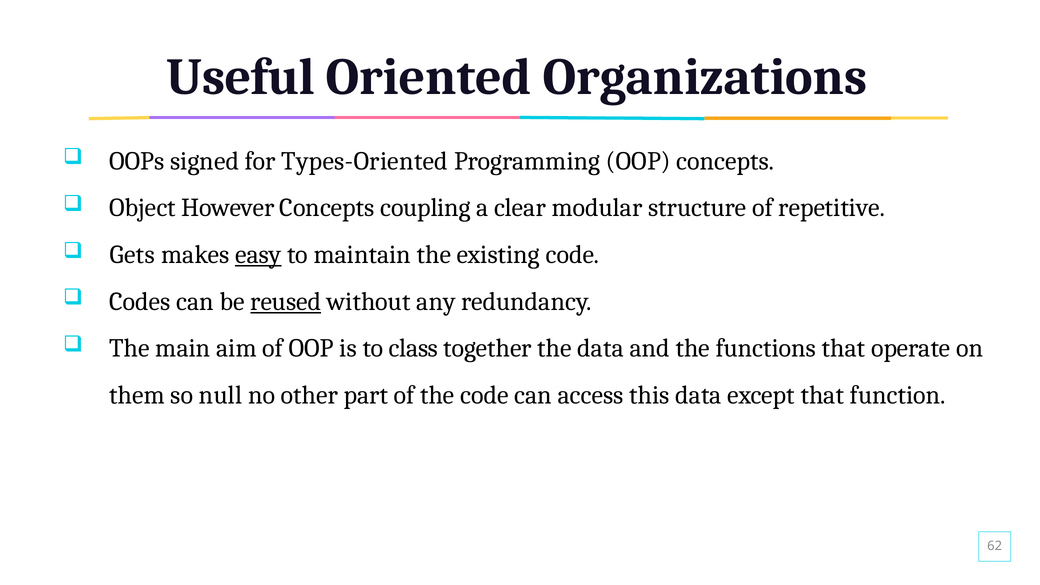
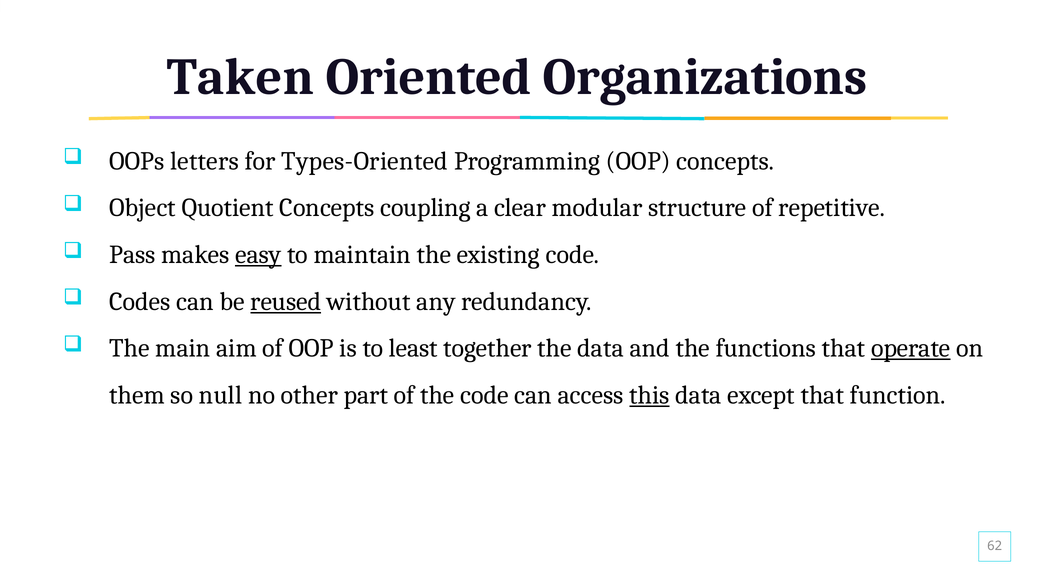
Useful: Useful -> Taken (240, 77)
signed: signed -> letters (204, 161)
However: However -> Quotient (228, 208)
Gets: Gets -> Pass (132, 255)
class: class -> least (413, 348)
operate underline: none -> present (911, 348)
this underline: none -> present (649, 395)
